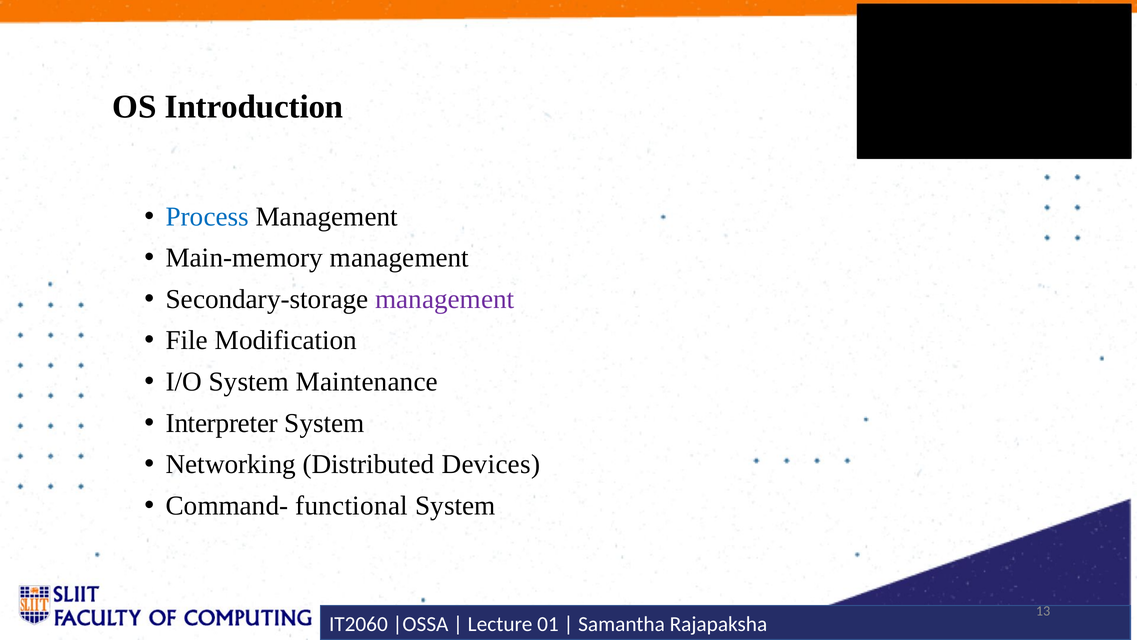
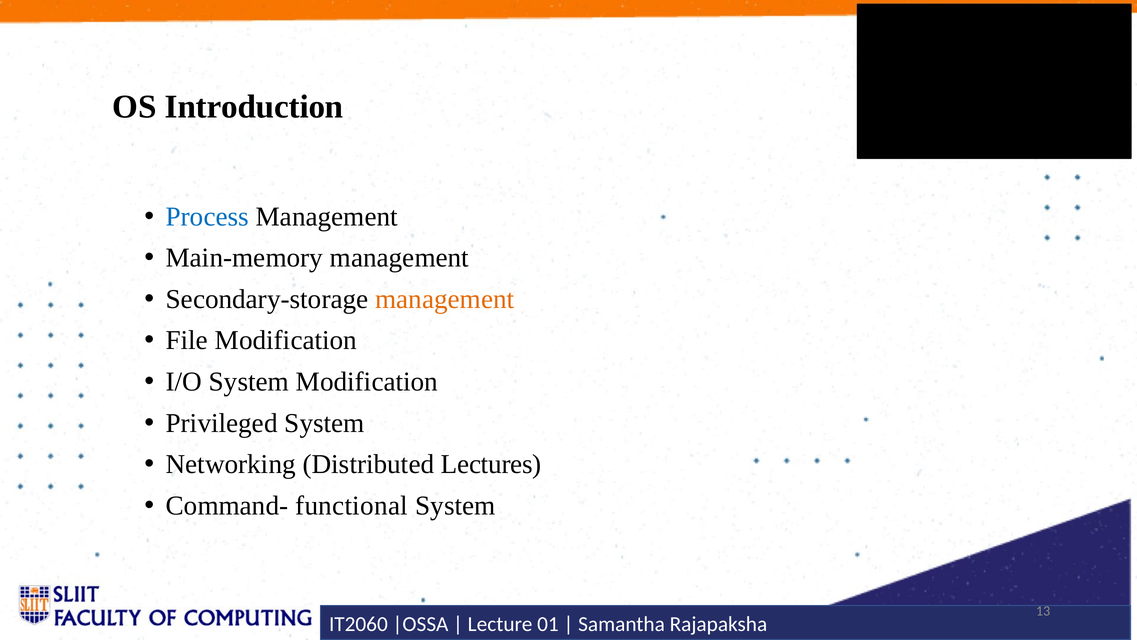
management colour: purple -> orange (445, 299)
System Maintenance: Maintenance -> Modification (367, 381)
Interpreter: Interpreter -> Privileged (222, 423)
Devices: Devices -> Lectures (491, 464)
